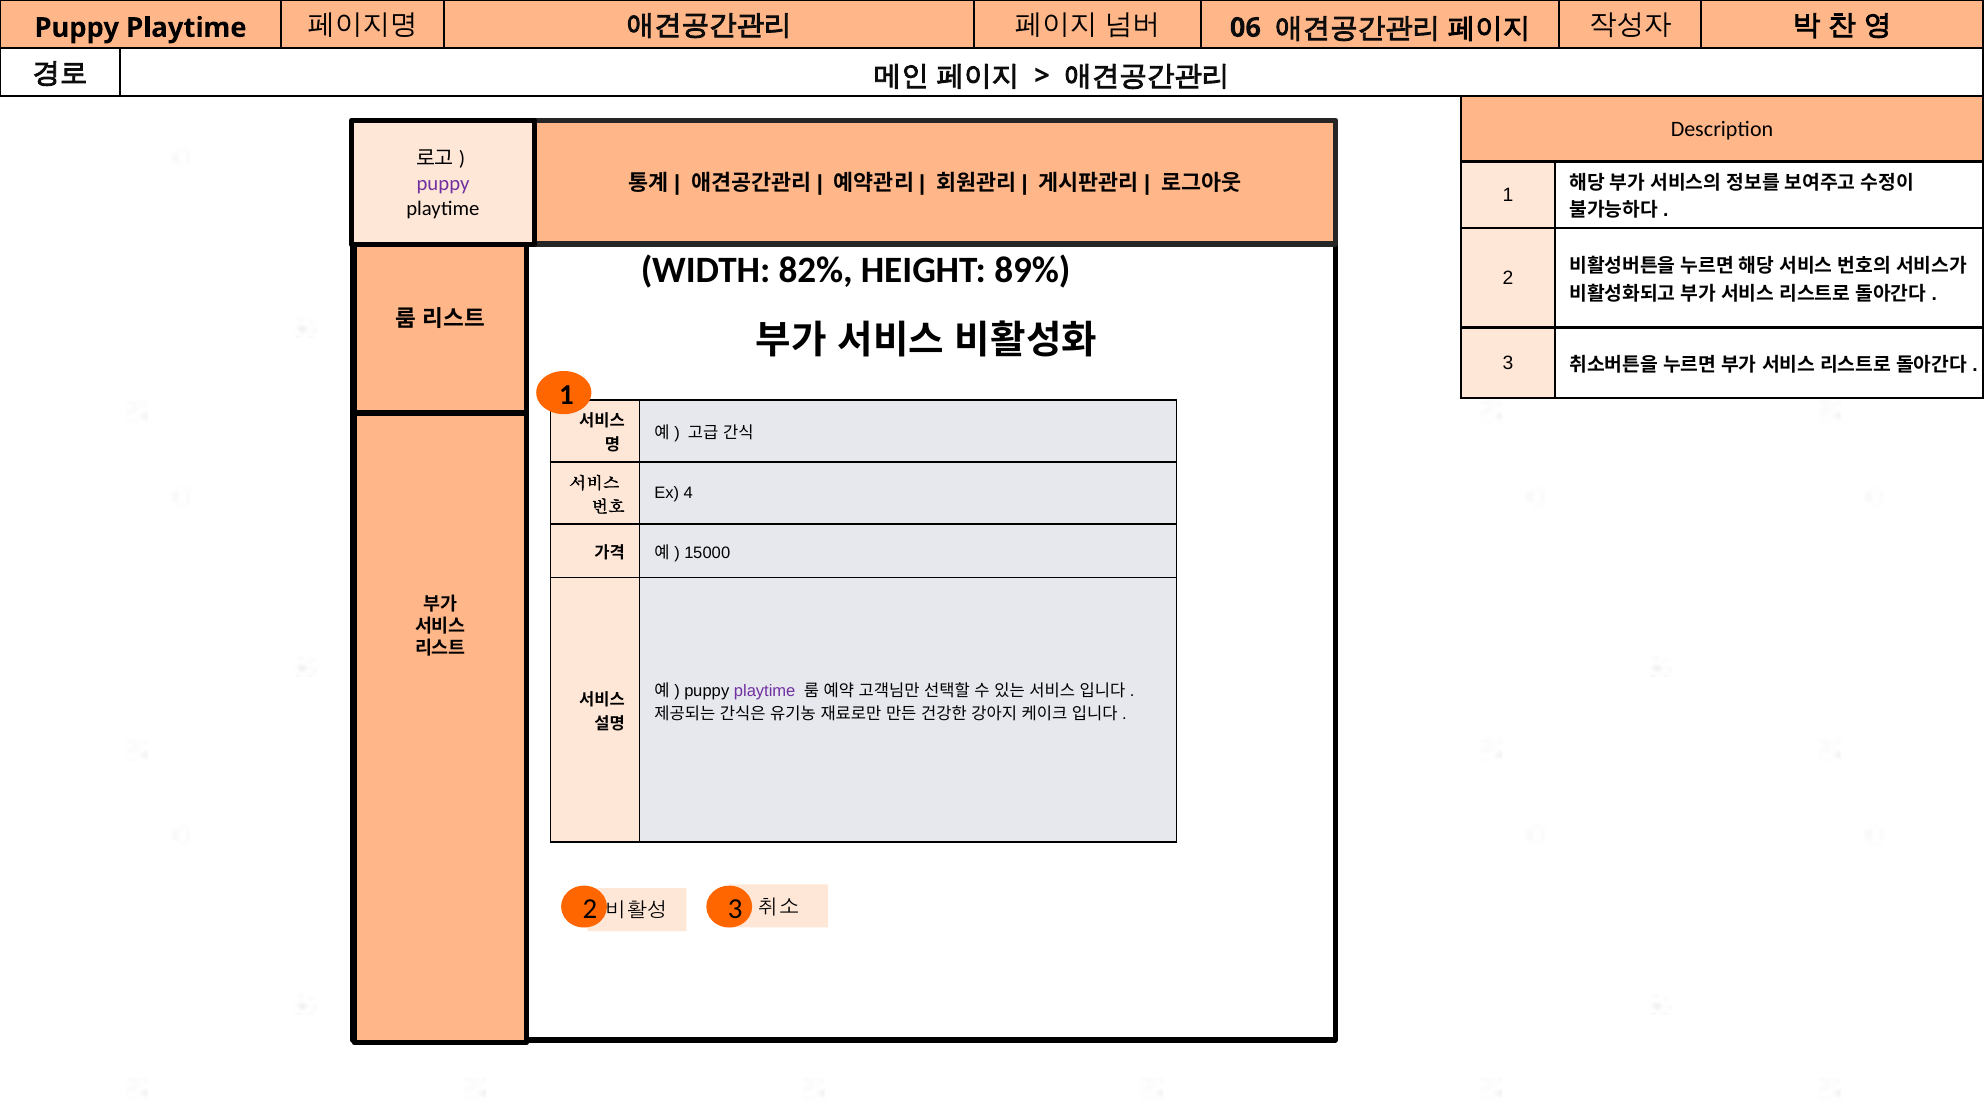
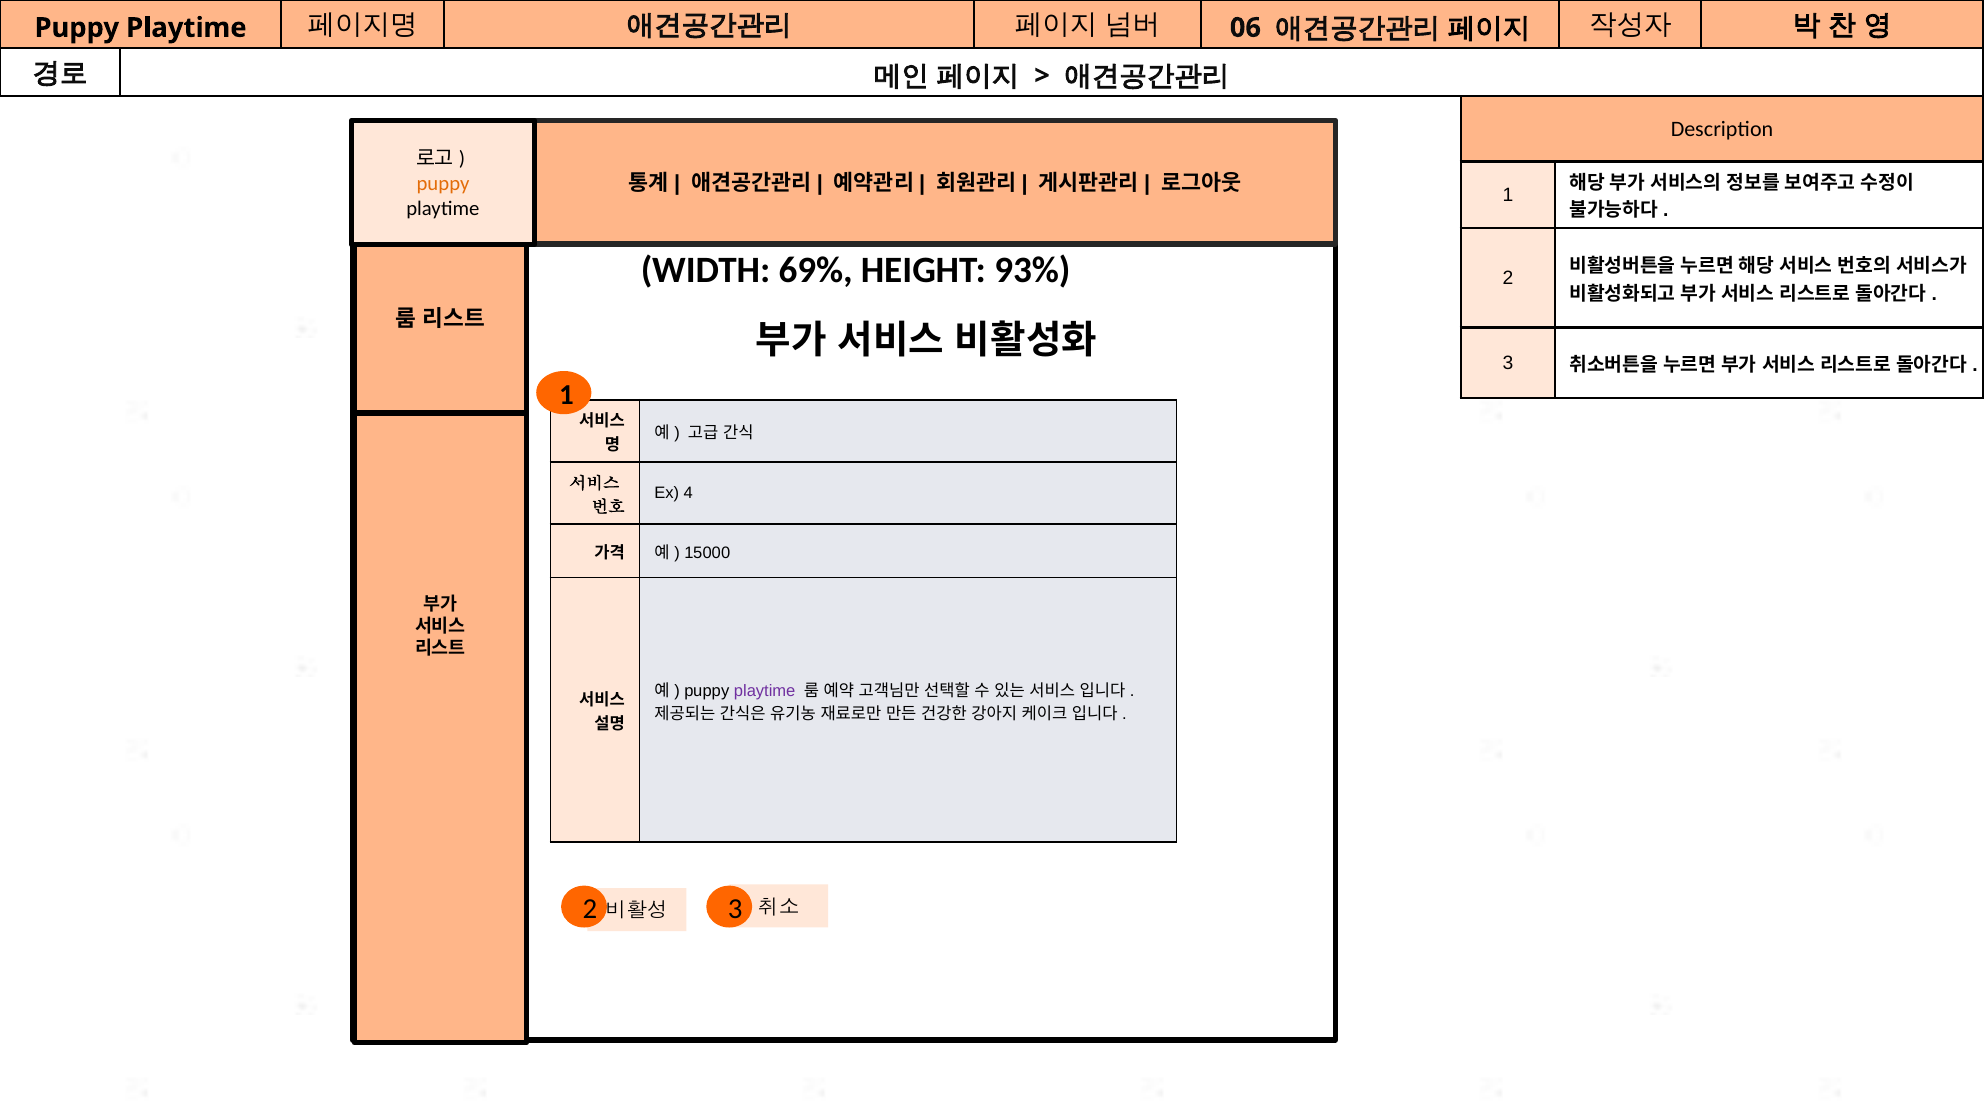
puppy colour: purple -> orange (443, 184)
82%: 82% -> 69% (816, 270)
89%: 89% -> 93% (1033, 270)
